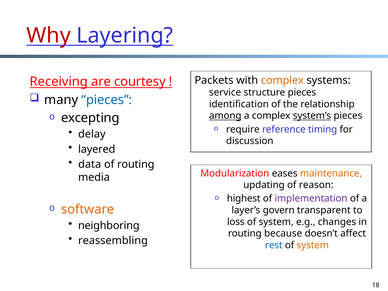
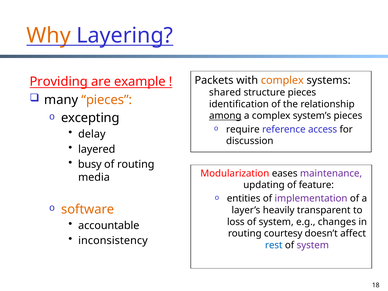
Why colour: red -> orange (49, 35)
Receiving: Receiving -> Providing (59, 82)
courtesy: courtesy -> example (140, 82)
service: service -> shared (225, 92)
pieces colour: blue -> orange (107, 100)
system’s underline: present -> none (312, 116)
timing: timing -> access (323, 129)
data: data -> busy (90, 164)
maintenance colour: orange -> purple (331, 173)
reason: reason -> feature (316, 185)
highest: highest -> entities (244, 199)
govern: govern -> heavily (279, 210)
neighboring: neighboring -> accountable (109, 226)
because: because -> courtesy (283, 233)
reassembling: reassembling -> inconsistency (113, 241)
system colour: orange -> purple (313, 245)
